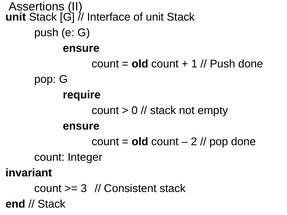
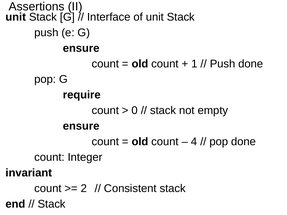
2: 2 -> 4 (194, 142)
3: 3 -> 2 (84, 189)
